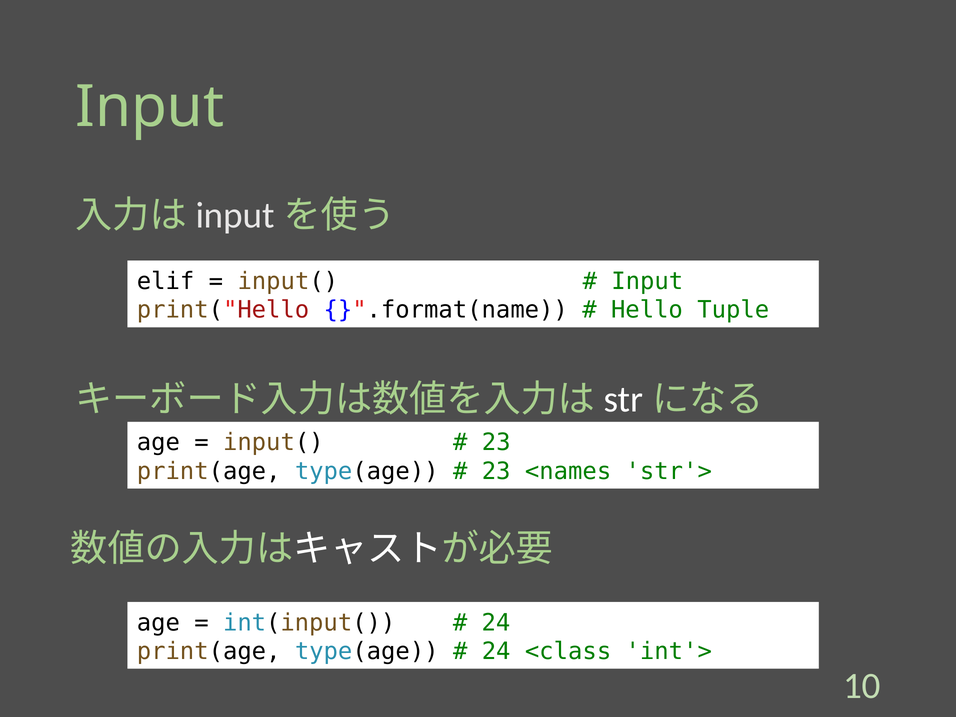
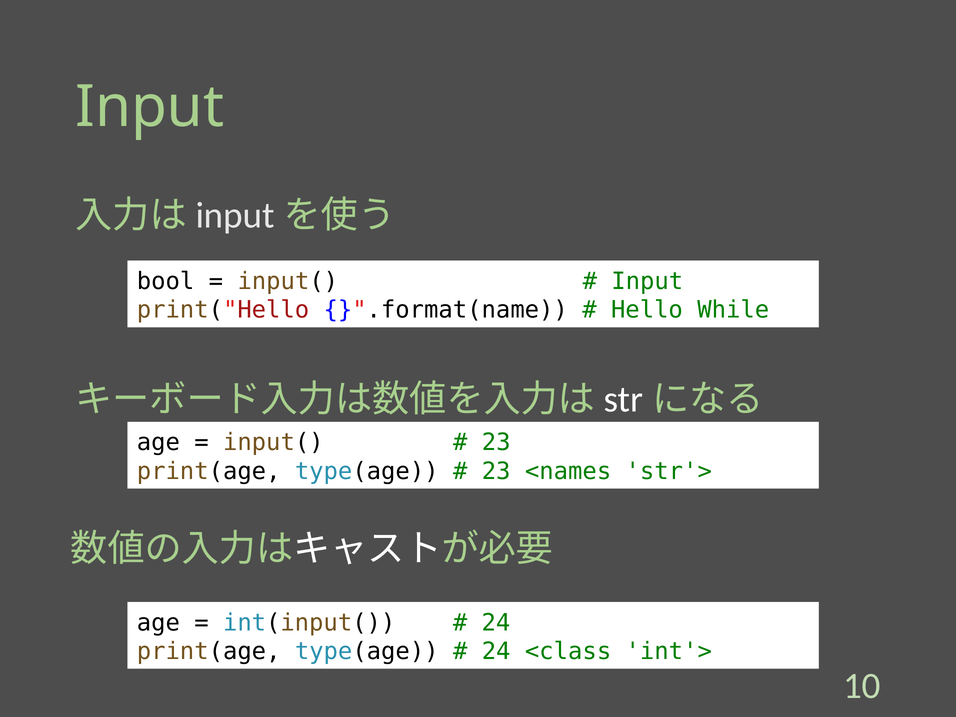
elif: elif -> bool (166, 281)
Tuple: Tuple -> While (733, 310)
